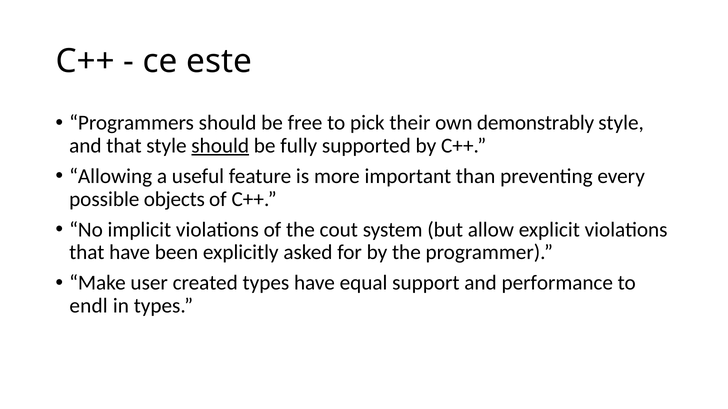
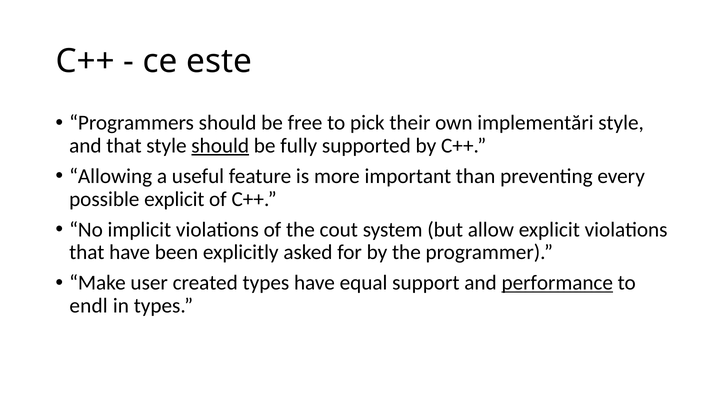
demonstrably: demonstrably -> implementări (535, 123)
possible objects: objects -> explicit (174, 199)
performance underline: none -> present (557, 283)
